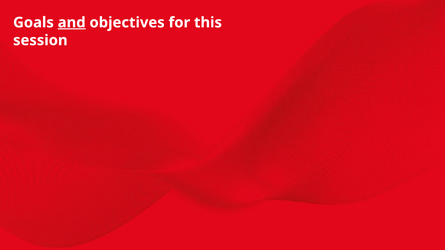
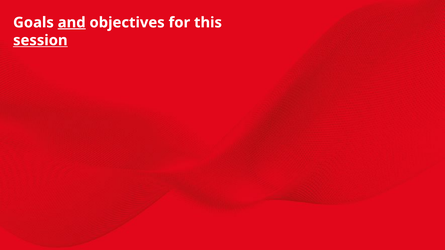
session underline: none -> present (40, 40)
